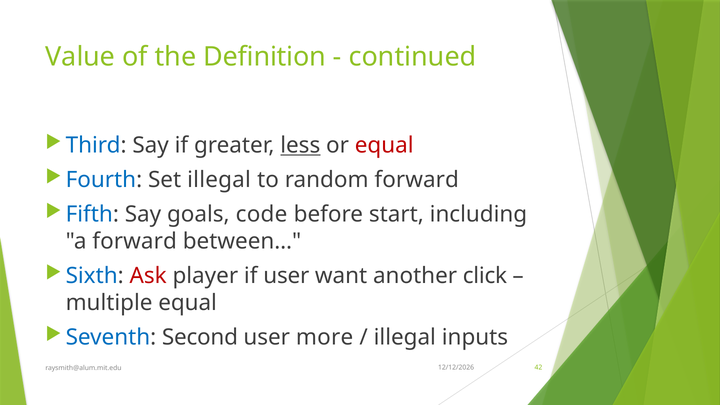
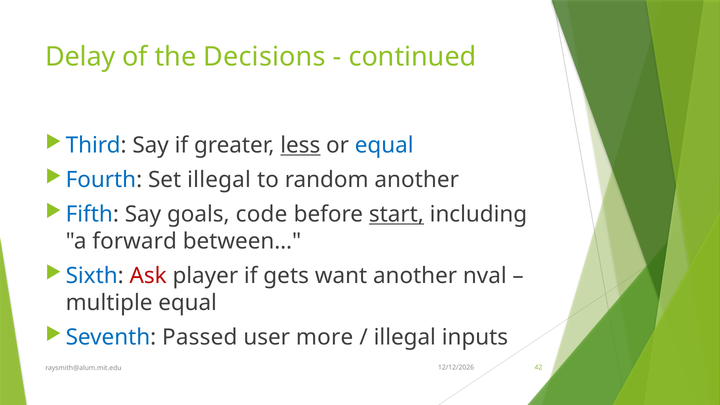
Value: Value -> Delay (80, 57)
Definition: Definition -> Decisions (265, 57)
equal colour: red -> blue (384, 145)
random forward: forward -> another (417, 180)
start underline: none -> present (396, 214)
if user: user -> gets (286, 276)
click: click -> nval (485, 276)
Second: Second -> Passed (200, 337)
